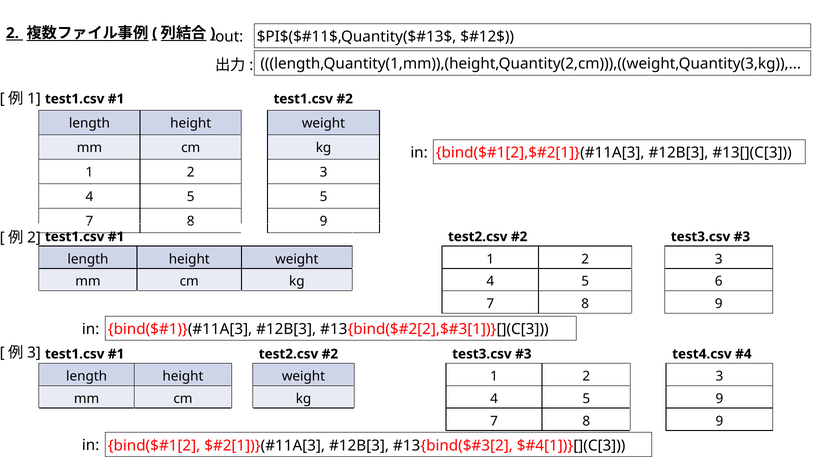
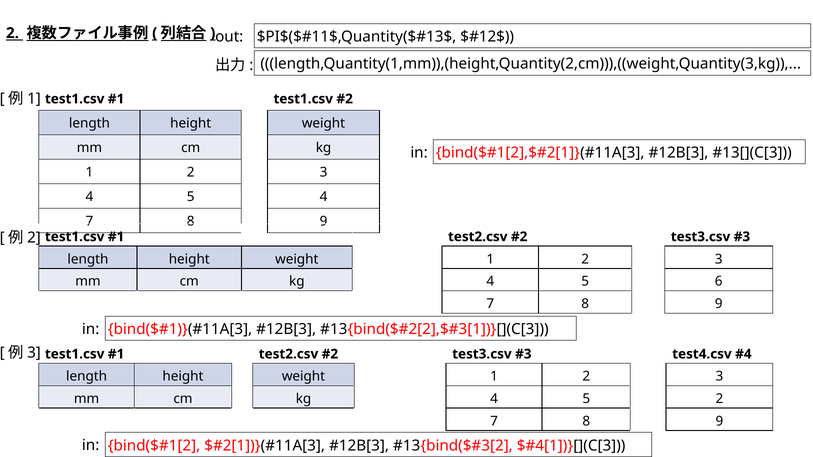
5 5: 5 -> 4 (324, 197)
5 9: 9 -> 2 (719, 399)
